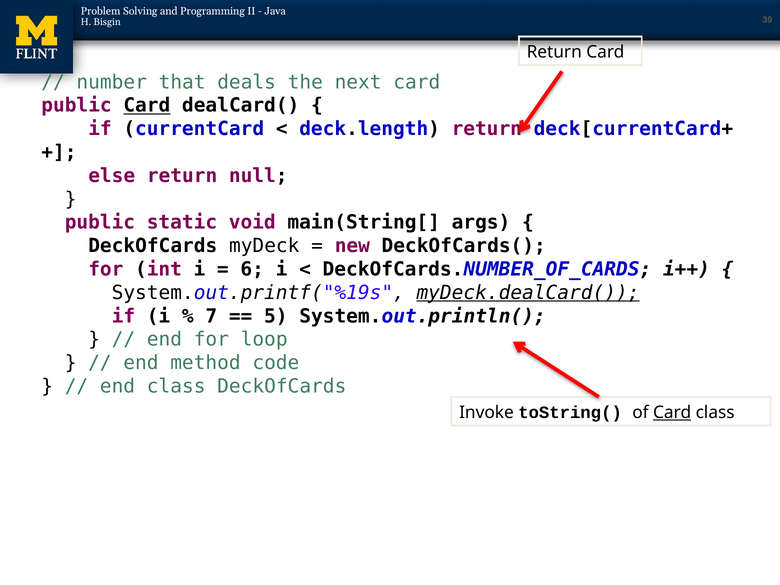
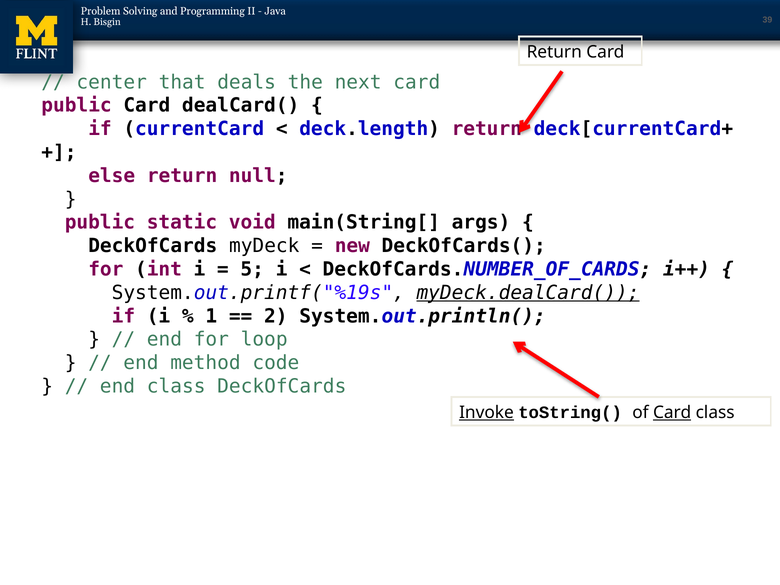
number: number -> center (112, 82)
Card underline: present -> none (147, 106)
6: 6 -> 5 (252, 269)
7: 7 -> 1 (211, 316)
5: 5 -> 2 (276, 316)
Invoke underline: none -> present (486, 412)
